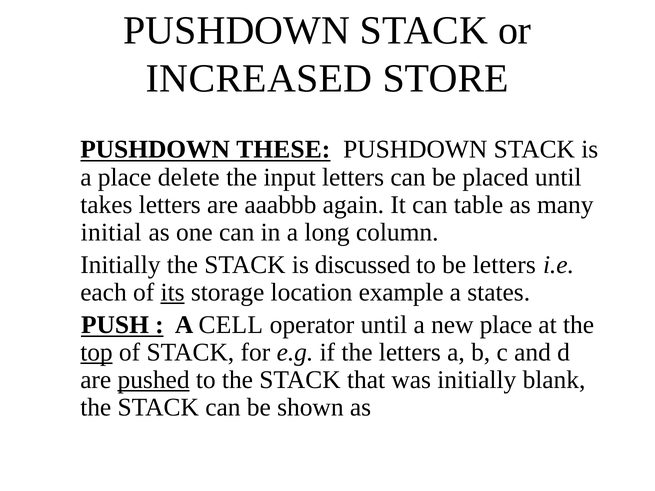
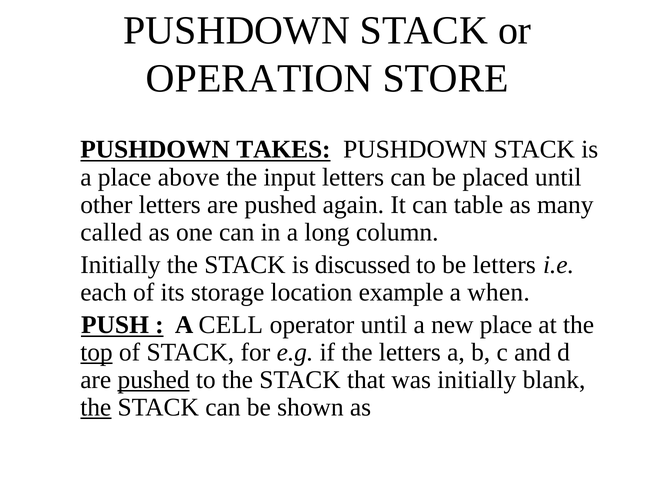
INCREASED: INCREASED -> OPERATION (259, 79)
THESE: THESE -> TAKES (283, 149)
delete: delete -> above (189, 177)
takes: takes -> other (106, 205)
letters are aaabbb: aaabbb -> pushed (280, 205)
initial: initial -> called (111, 232)
its underline: present -> none (173, 293)
states: states -> when (499, 293)
the underline: none -> present (96, 408)
